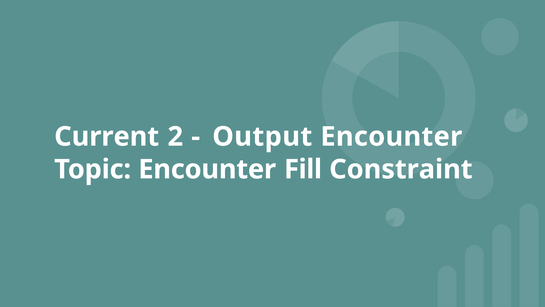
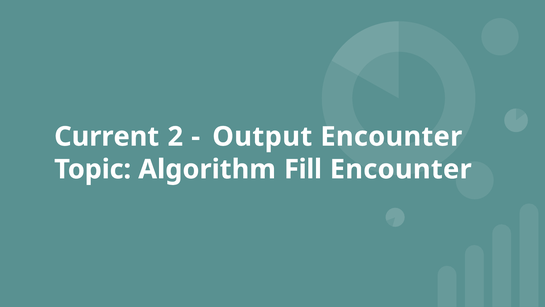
Topic Encounter: Encounter -> Algorithm (207, 169)
Fill Constraint: Constraint -> Encounter (401, 169)
